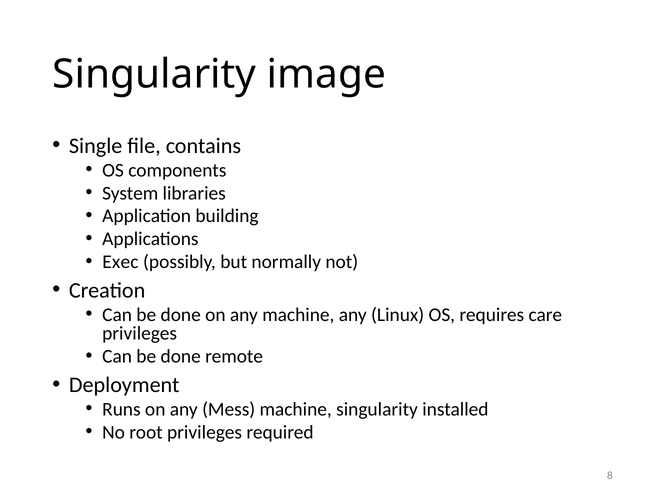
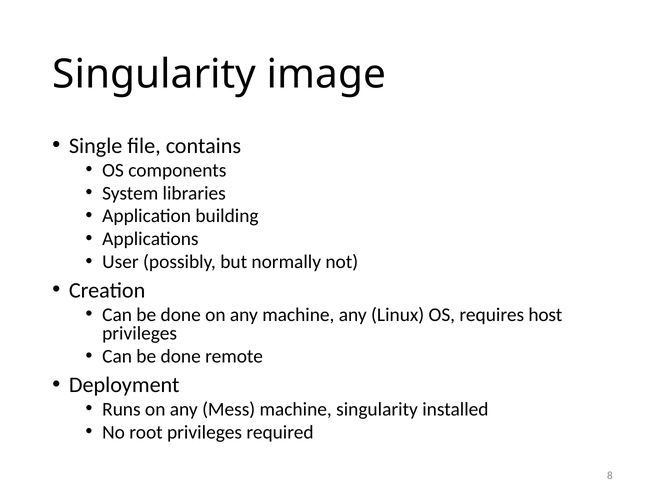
Exec: Exec -> User (120, 262)
care: care -> host (545, 315)
